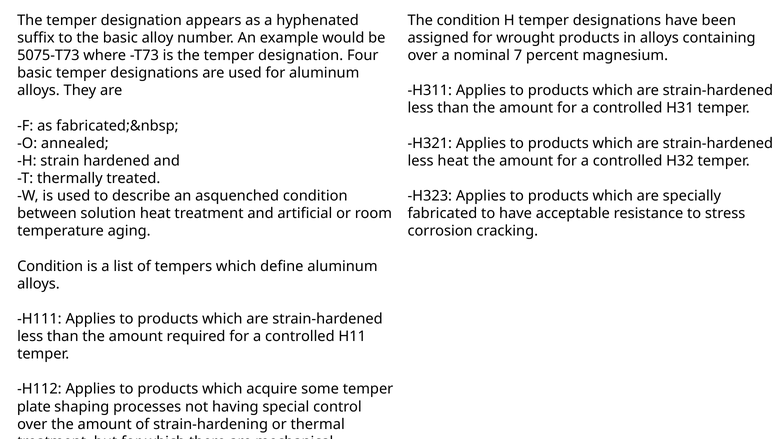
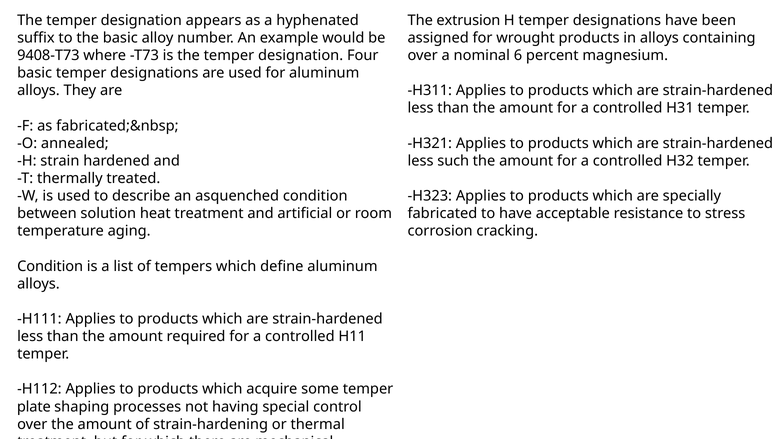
The condition: condition -> extrusion (468, 20)
5075-T73: 5075-T73 -> 9408-T73 (48, 56)
7: 7 -> 6 (518, 56)
less heat: heat -> such (453, 161)
